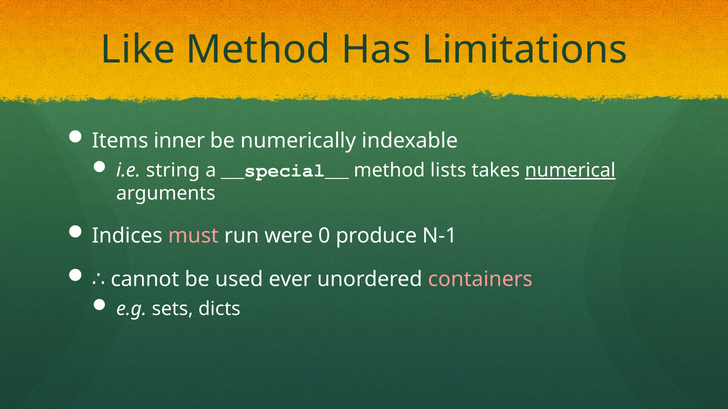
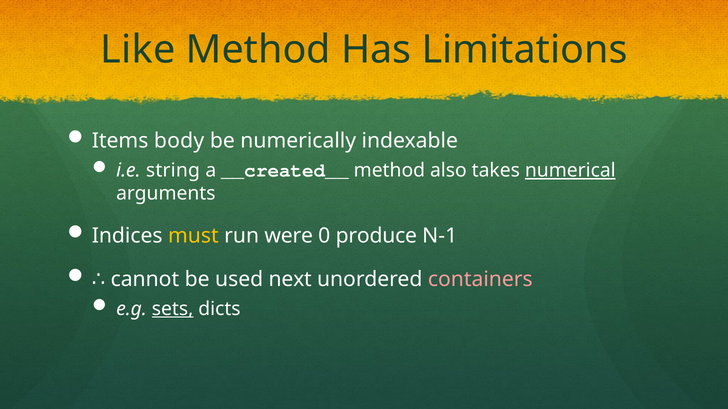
inner: inner -> body (179, 141)
__special__: __special__ -> __created__ (285, 171)
lists: lists -> also (448, 171)
must colour: pink -> yellow (193, 236)
ever: ever -> next (290, 280)
sets underline: none -> present (173, 309)
